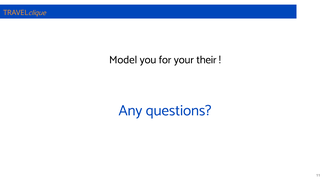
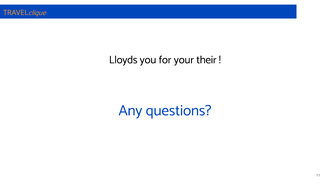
Model: Model -> Lloyds (123, 60)
